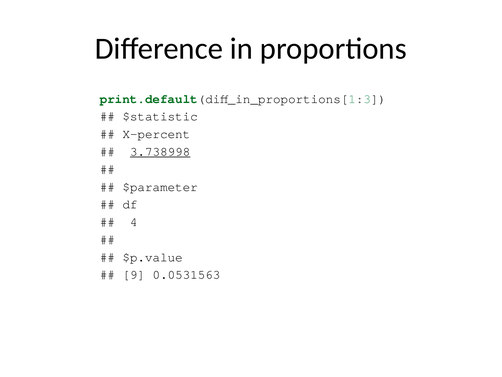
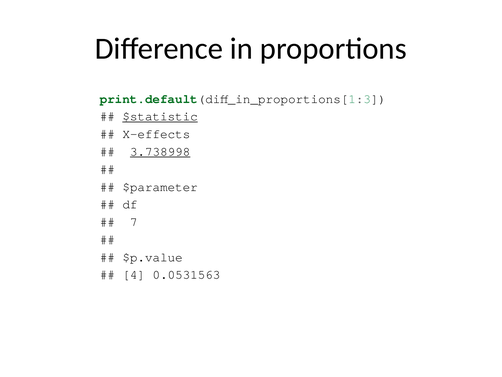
$statistic underline: none -> present (160, 116)
X-percent: X-percent -> X-effects (156, 134)
4: 4 -> 7 (134, 222)
9: 9 -> 4 (134, 274)
